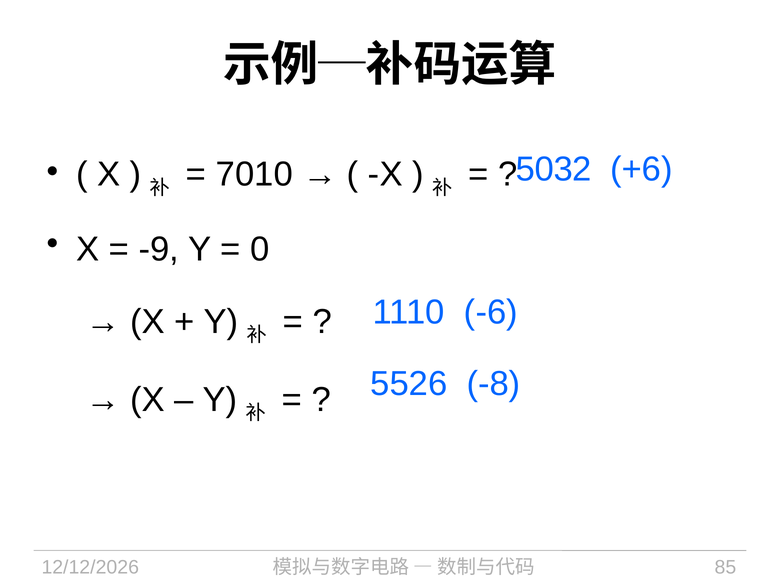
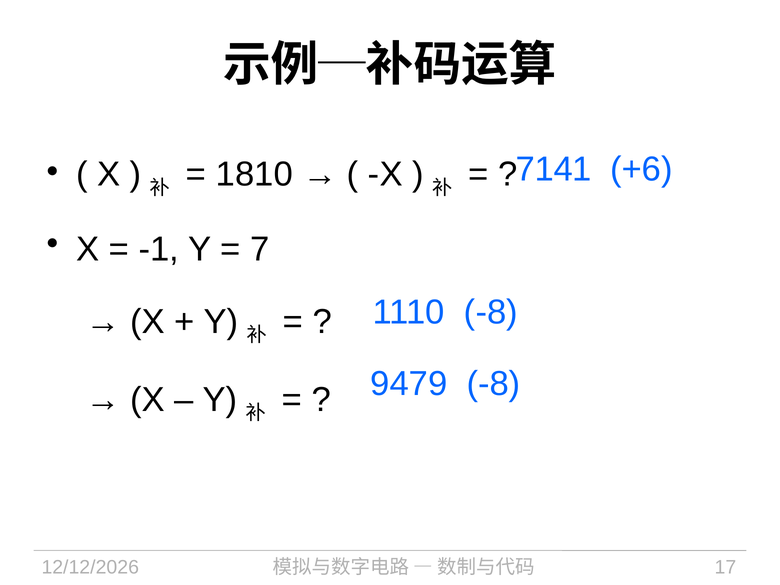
5032: 5032 -> 7141 (554, 169)
7010: 7010 -> 1810 (254, 174)
-9: -9 -> -1 (159, 250)
0: 0 -> 7 (260, 250)
1110 -6: -6 -> -8 (491, 312)
5526: 5526 -> 9479 (409, 384)
85: 85 -> 17 (725, 567)
